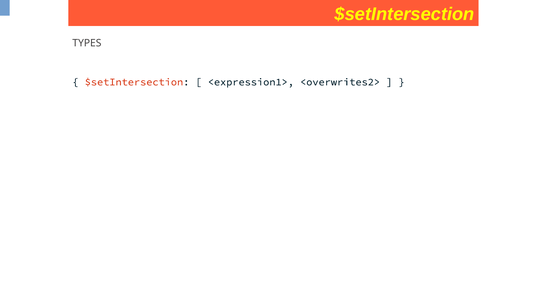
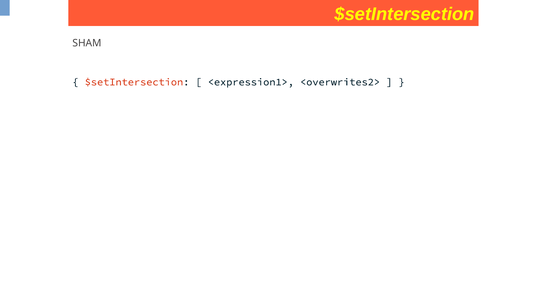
TYPES: TYPES -> SHAM (87, 43)
